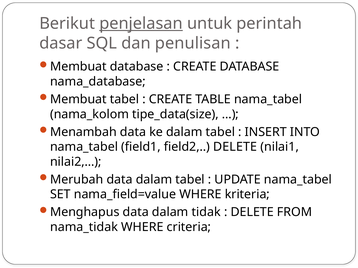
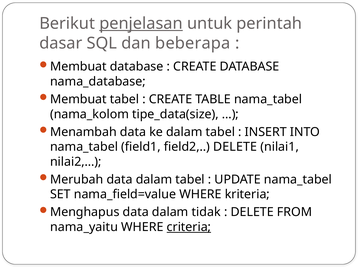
penulisan: penulisan -> beberapa (193, 43)
nama_tidak: nama_tidak -> nama_yaitu (84, 227)
criteria underline: none -> present (189, 227)
